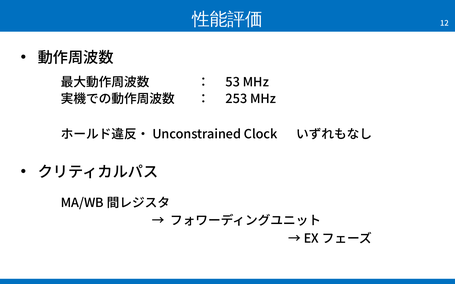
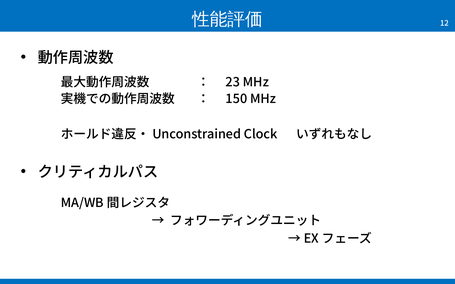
53: 53 -> 23 (233, 82)
253: 253 -> 150 (236, 99)
